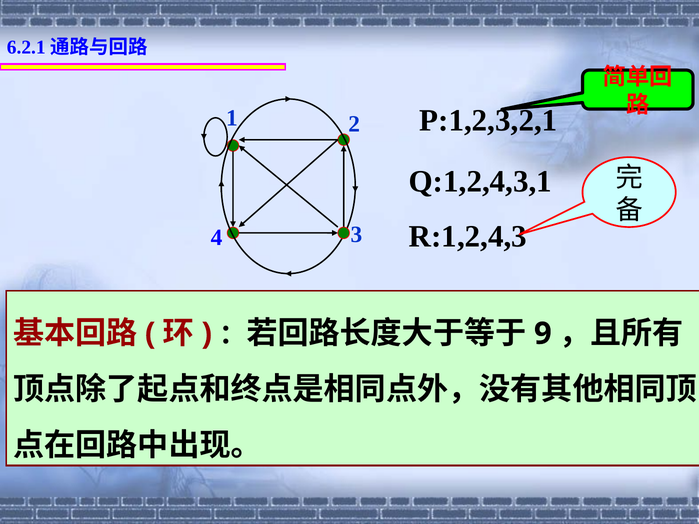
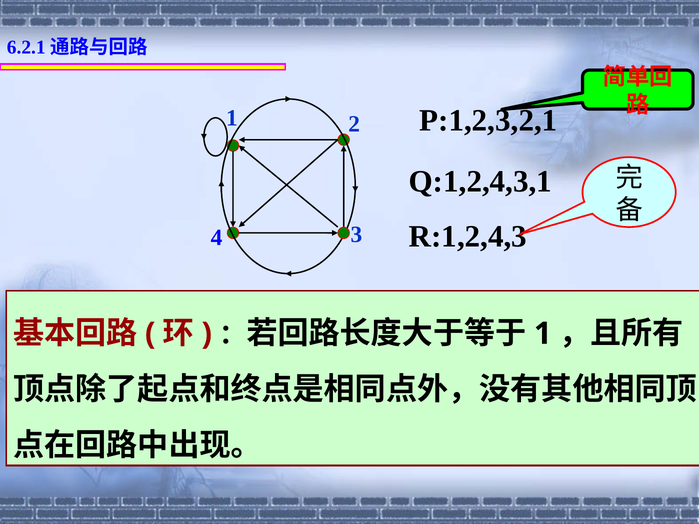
9: 9 -> 1 (543, 334)
